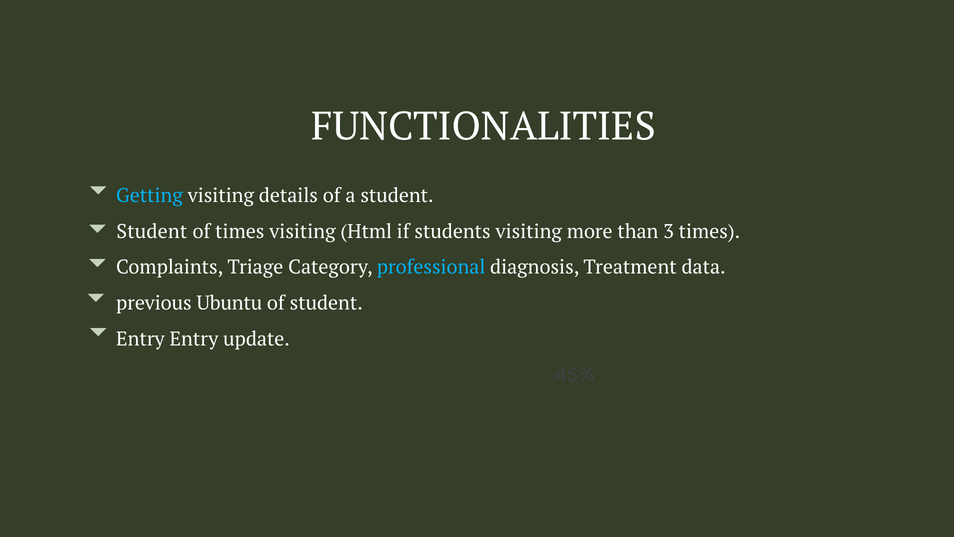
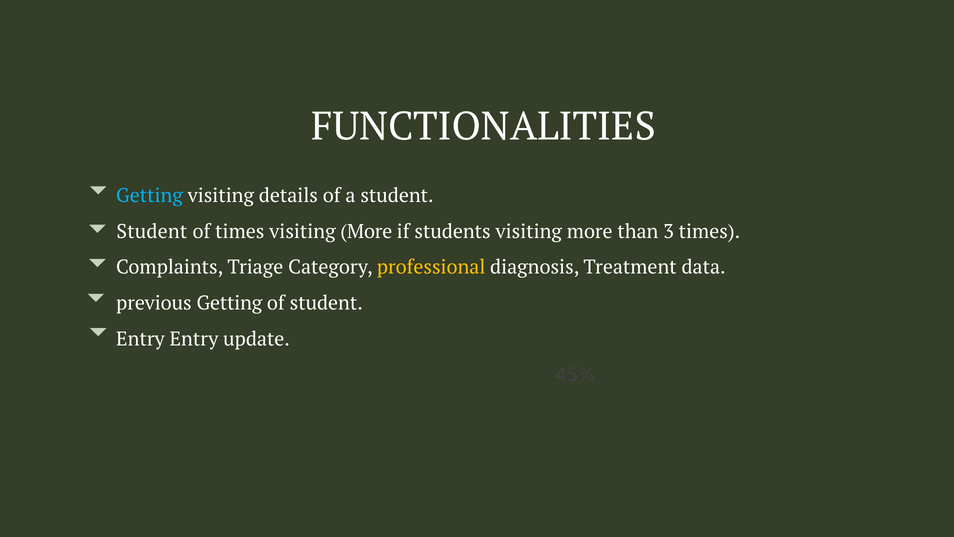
times visiting Html: Html -> More (366, 231)
professional colour: light blue -> yellow (431, 267)
previous Ubuntu: Ubuntu -> Getting (229, 303)
